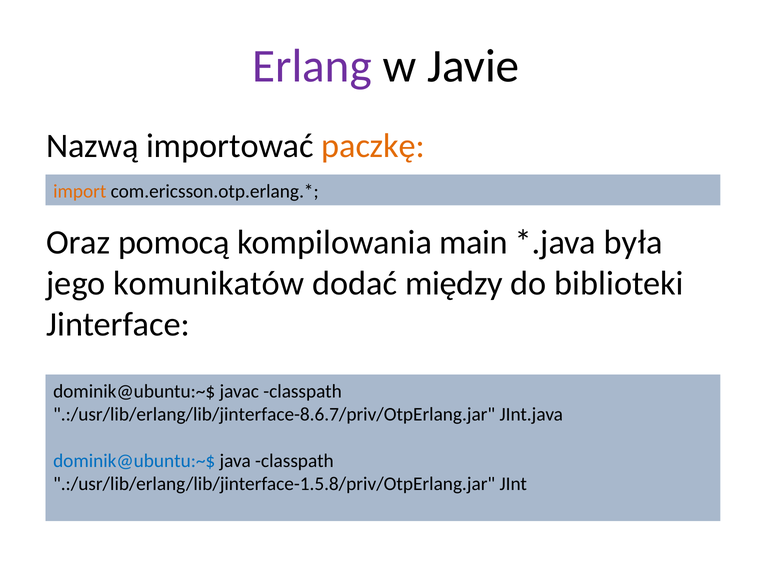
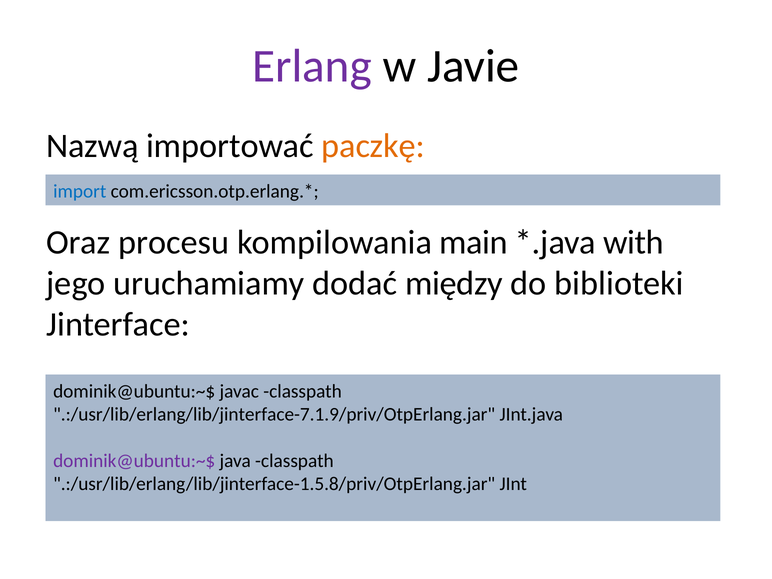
import colour: orange -> blue (80, 191)
pomocą: pomocą -> procesu (174, 242)
była: była -> with (633, 242)
komunikatów: komunikatów -> uruchamiamy (209, 283)
.:/usr/lib/erlang/lib/jinterface-8.6.7/priv/OtpErlang.jar: .:/usr/lib/erlang/lib/jinterface-8.6.7/priv/OtpErlang.jar -> .:/usr/lib/erlang/lib/jinterface-7.1.9/priv/OtpErlang.jar (274, 414)
dominik@ubuntu:~$ colour: blue -> purple (134, 461)
